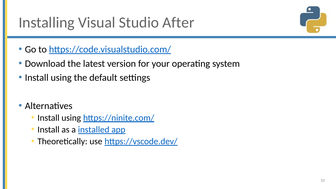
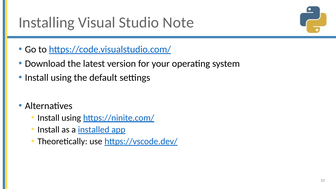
After: After -> Note (178, 23)
